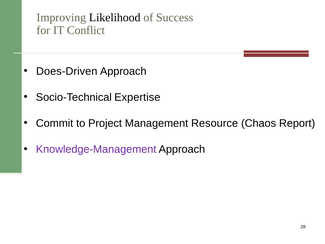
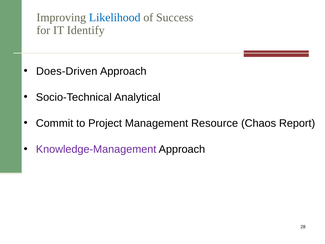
Likelihood colour: black -> blue (115, 18)
Conflict: Conflict -> Identify (86, 30)
Expertise: Expertise -> Analytical (137, 97)
